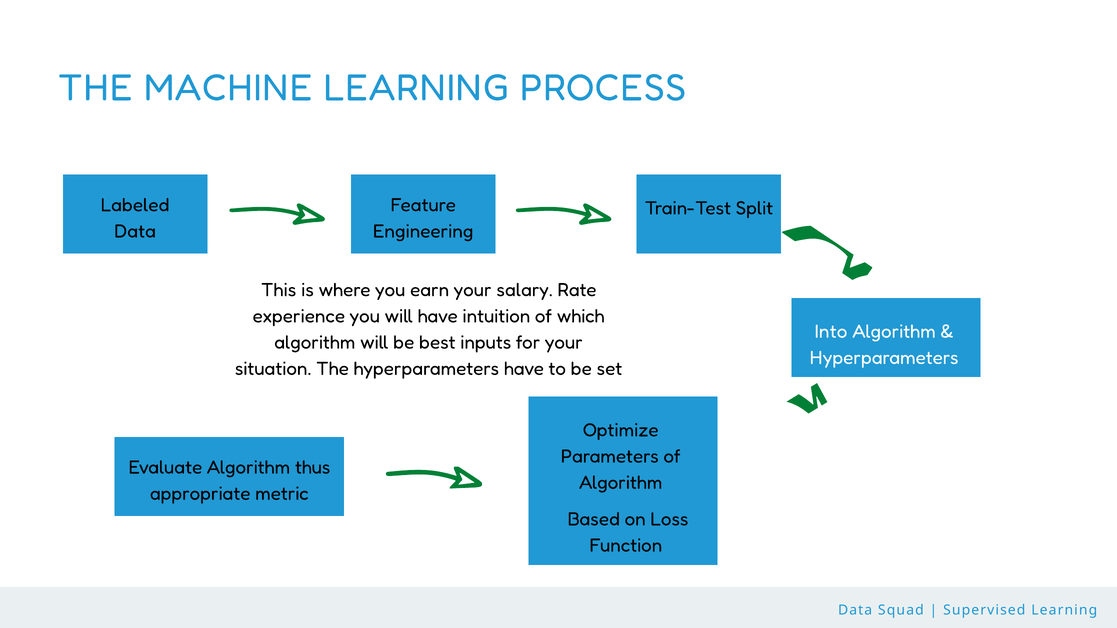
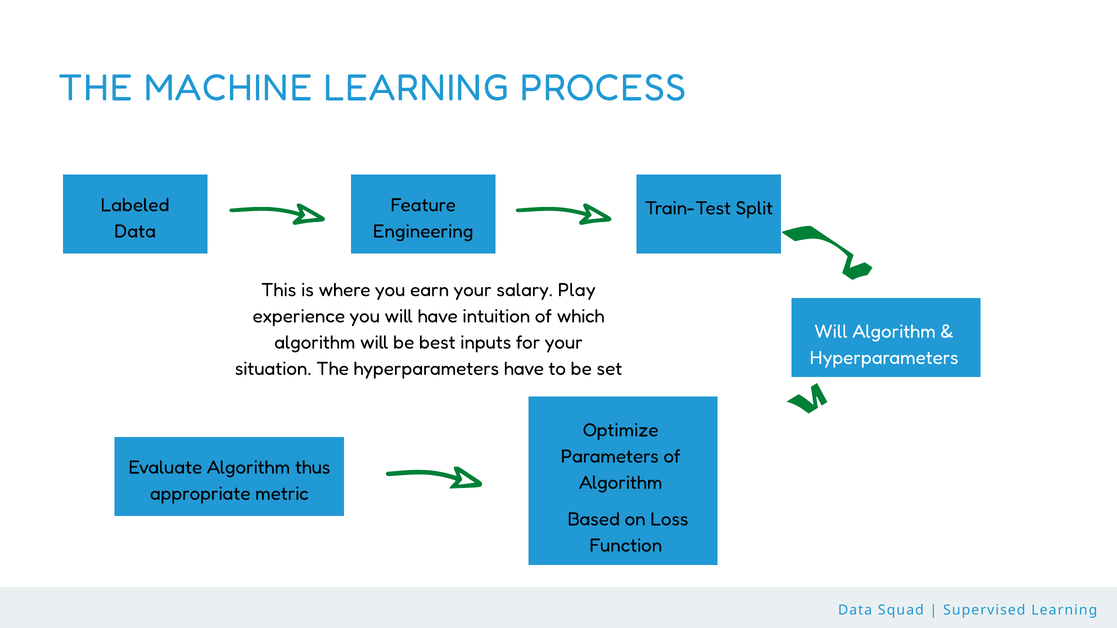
Rate: Rate -> Play (577, 290)
Into: Into -> Will (831, 332)
